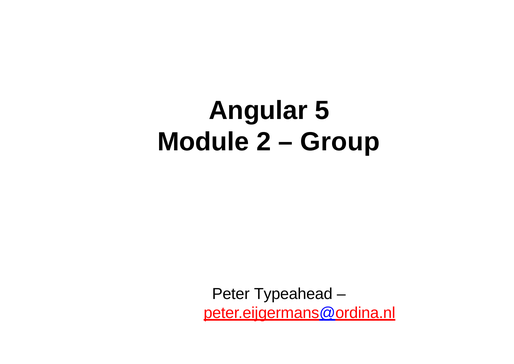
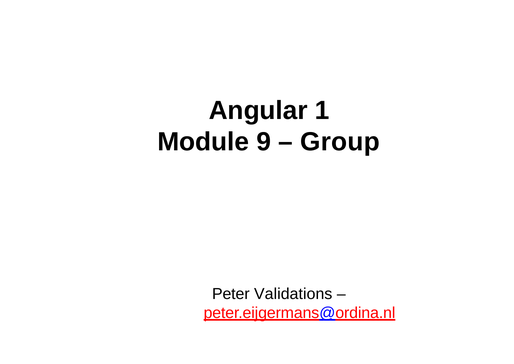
5: 5 -> 1 (322, 110)
2: 2 -> 9 (264, 142)
Typeahead: Typeahead -> Validations (293, 294)
